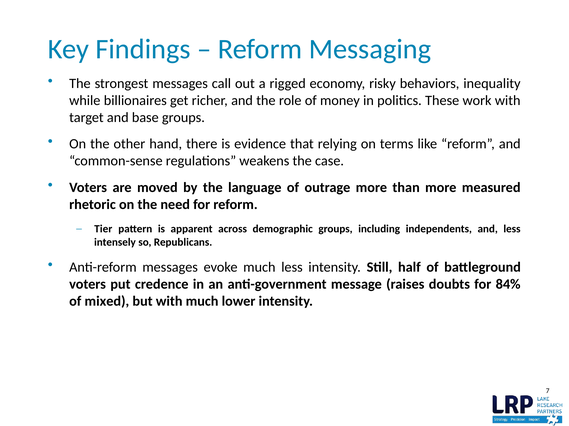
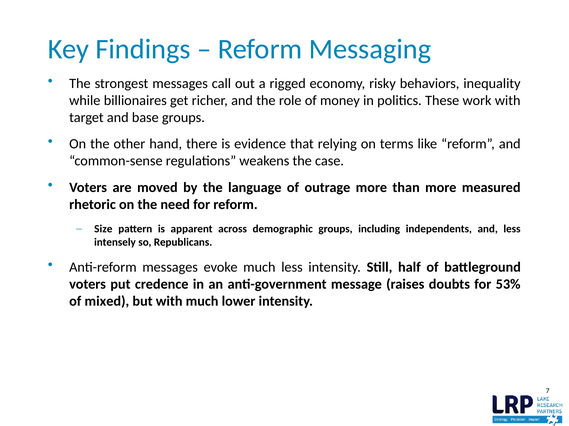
Tier: Tier -> Size (103, 229)
84%: 84% -> 53% (508, 285)
